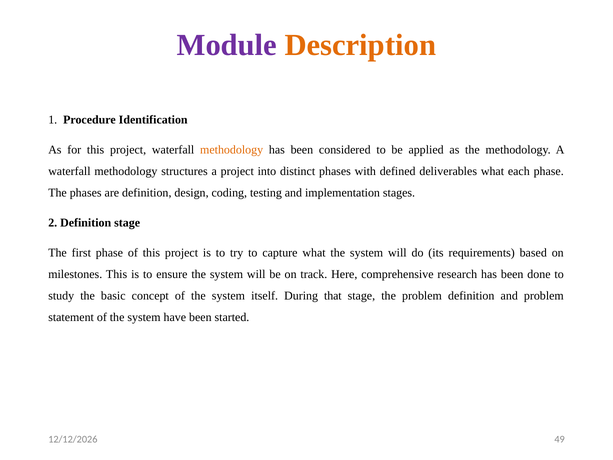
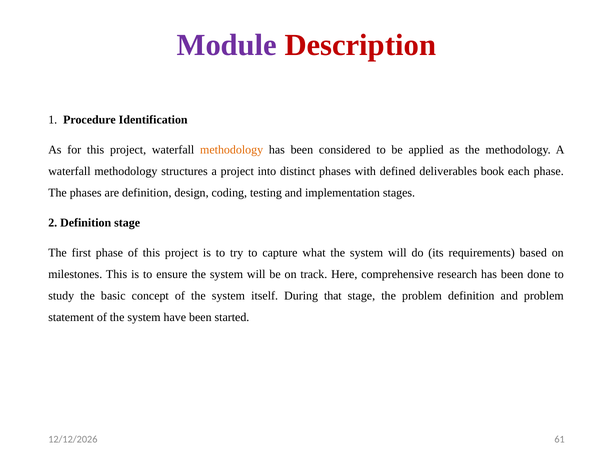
Description colour: orange -> red (360, 45)
deliverables what: what -> book (493, 171)
49: 49 -> 61 (560, 439)
